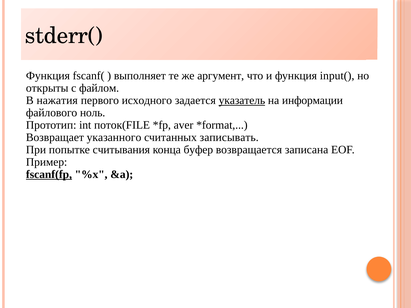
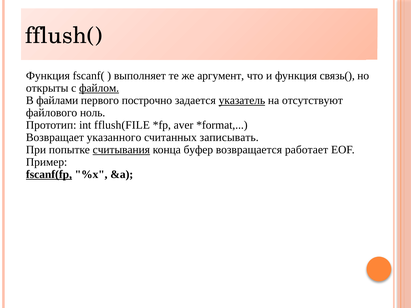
stderr(: stderr( -> fflush( (64, 36)
input(: input( -> связь( (337, 76)
файлом underline: none -> present (99, 88)
нажатия: нажатия -> файлами (57, 100)
исходного: исходного -> построчно (147, 100)
информации: информации -> отсутствуют (312, 100)
поток(FILE: поток(FILE -> fflush(FILE (122, 125)
считывания underline: none -> present (121, 150)
записана: записана -> работает (307, 150)
